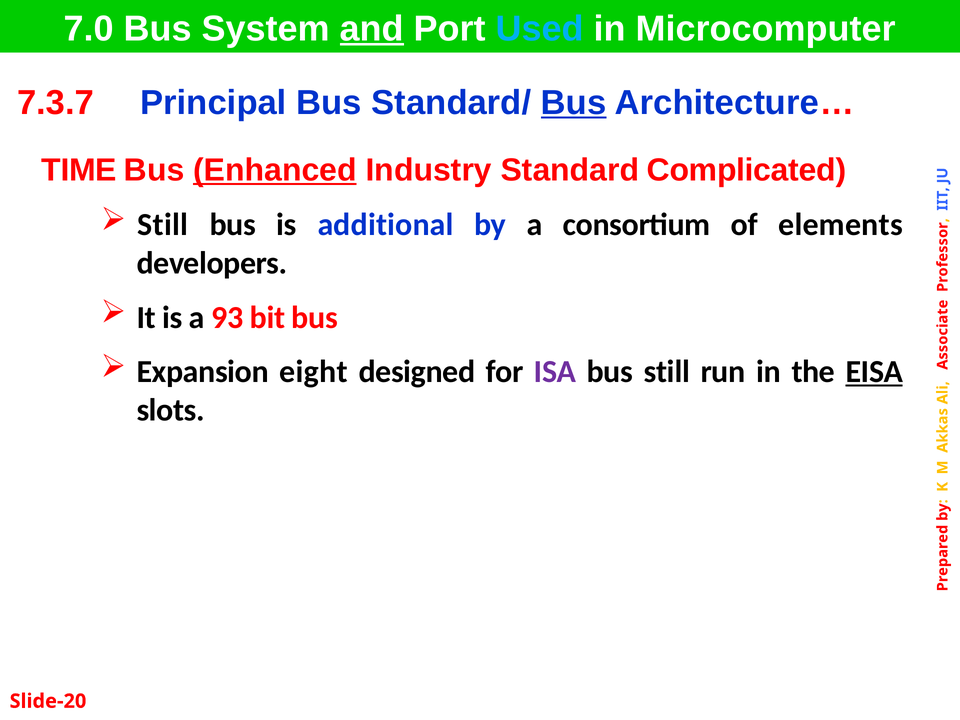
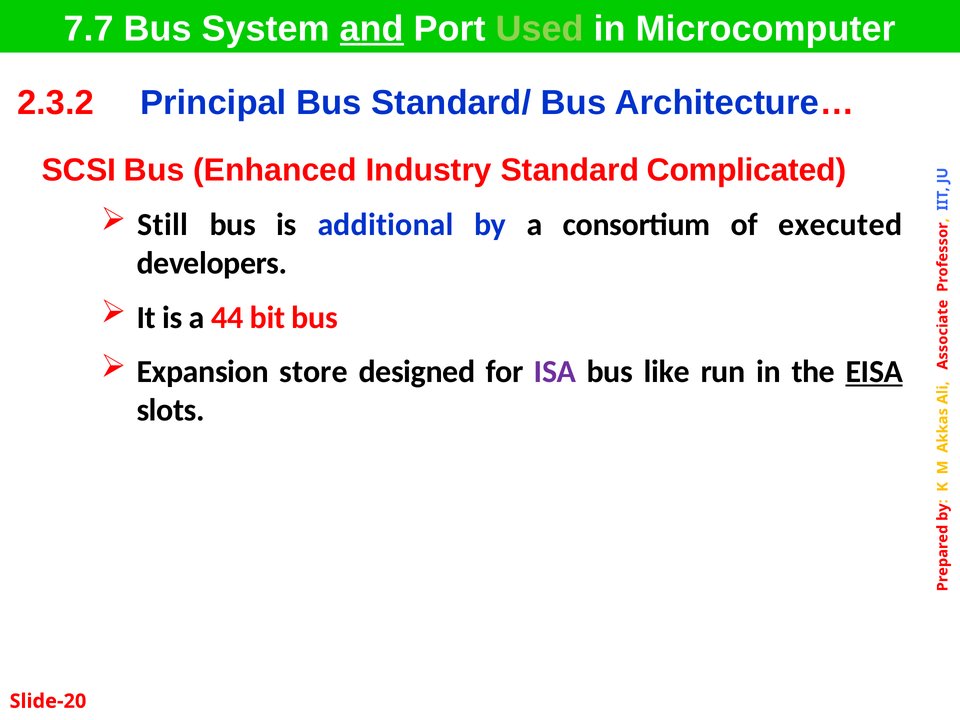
7.0: 7.0 -> 7.7 (89, 29)
Used colour: light blue -> light green (540, 29)
7.3.7: 7.3.7 -> 2.3.2 (56, 103)
Bus underline: present -> none (574, 103)
TIME: TIME -> SCSI (79, 170)
Enhanced underline: present -> none (275, 170)
elements: elements -> executed (840, 225)
93: 93 -> 44 (228, 317)
eight: eight -> store (314, 372)
bus still: still -> like (667, 372)
